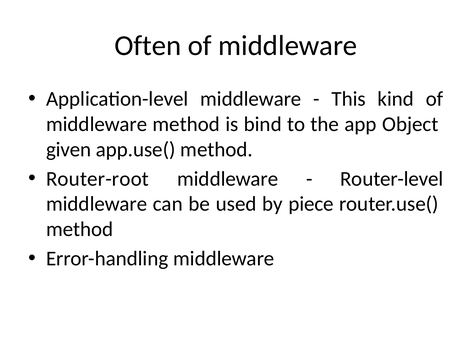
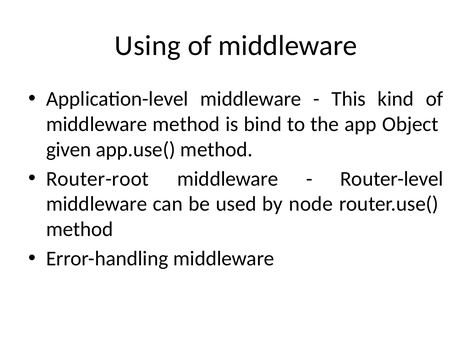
Often: Often -> Using (148, 46)
piece: piece -> node (311, 204)
